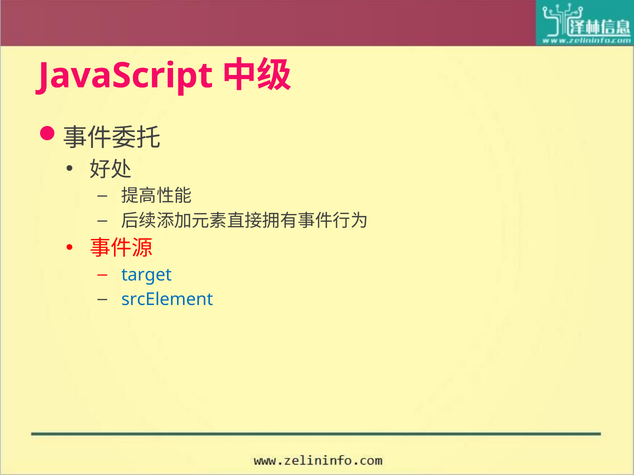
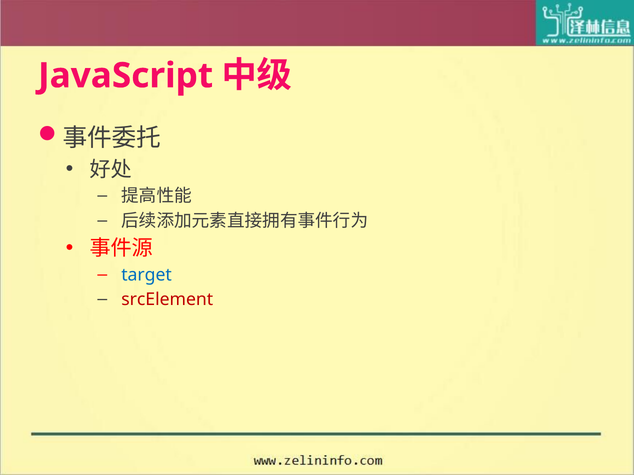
srcElement colour: blue -> red (167, 300)
